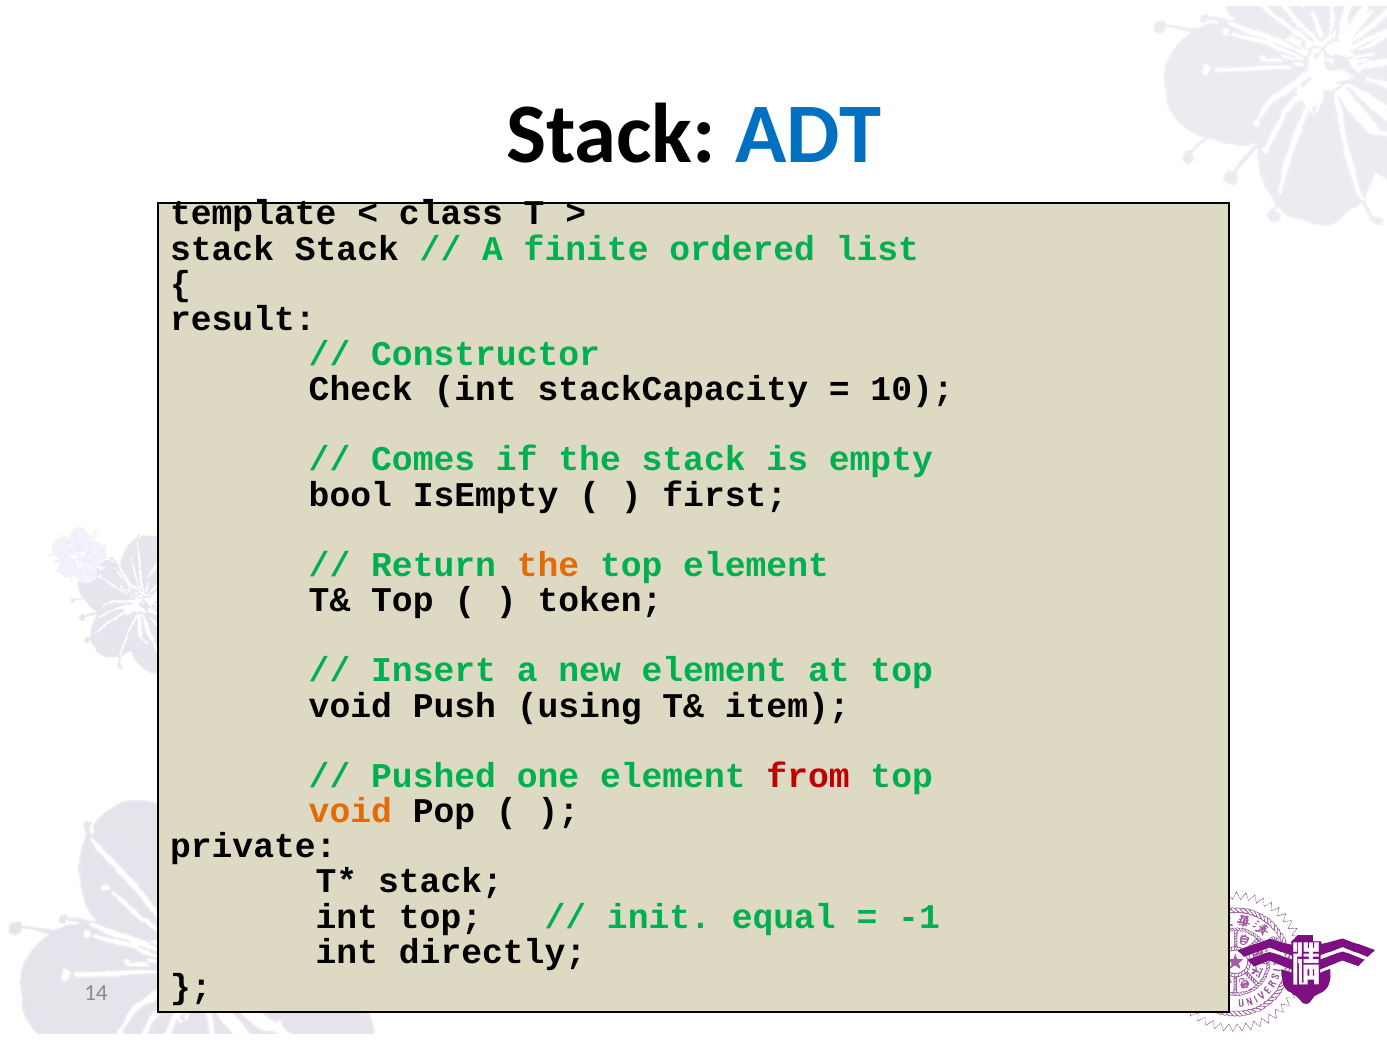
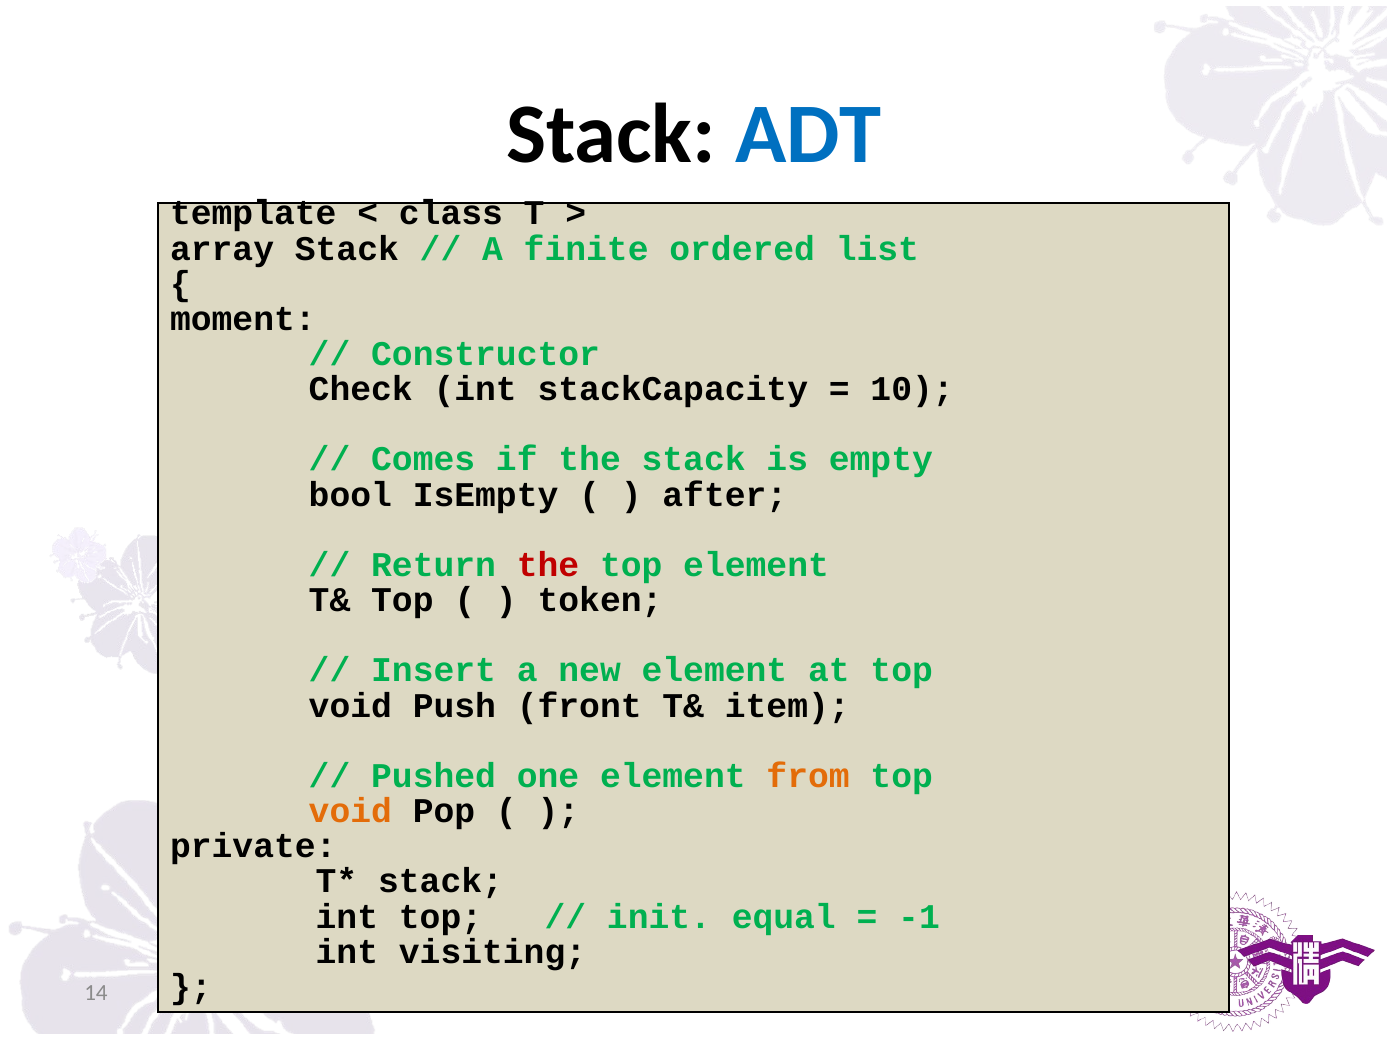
stack: stack -> array (222, 249)
result: result -> moment (243, 319)
first: first -> after (725, 495)
the colour: orange -> red (548, 565)
using: using -> front (579, 706)
from colour: red -> orange (808, 776)
directly: directly -> visiting (493, 952)
